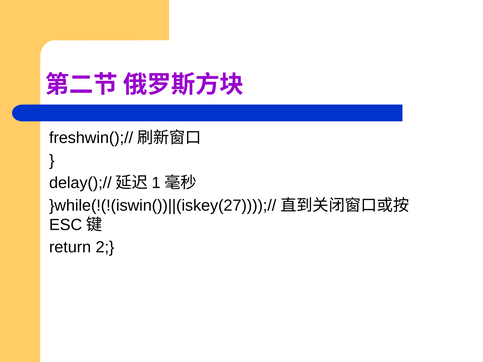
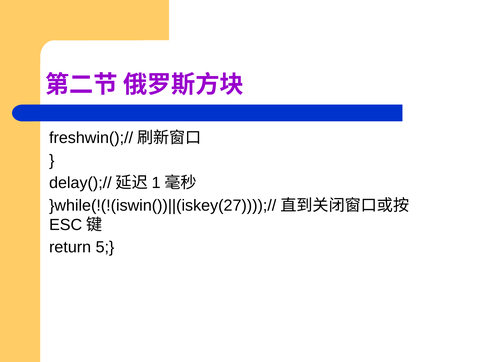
2: 2 -> 5 (105, 247)
